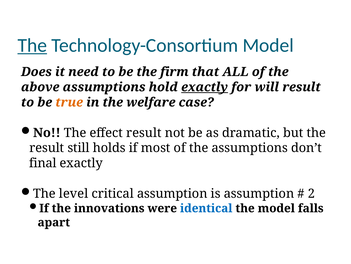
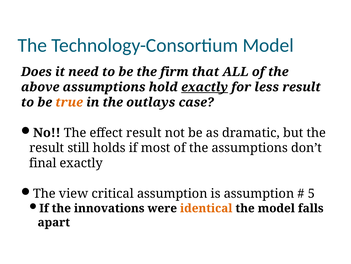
The underline: present -> none (32, 45)
will: will -> less (267, 87)
welfare: welfare -> outlays (151, 102)
level: level -> view (74, 193)
2: 2 -> 5 (311, 193)
identical colour: blue -> orange (206, 208)
